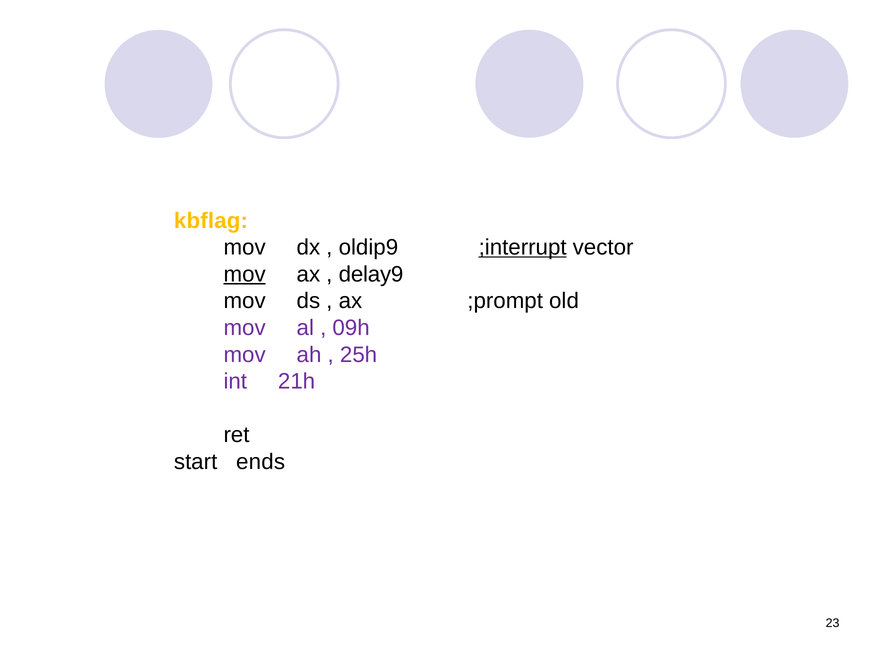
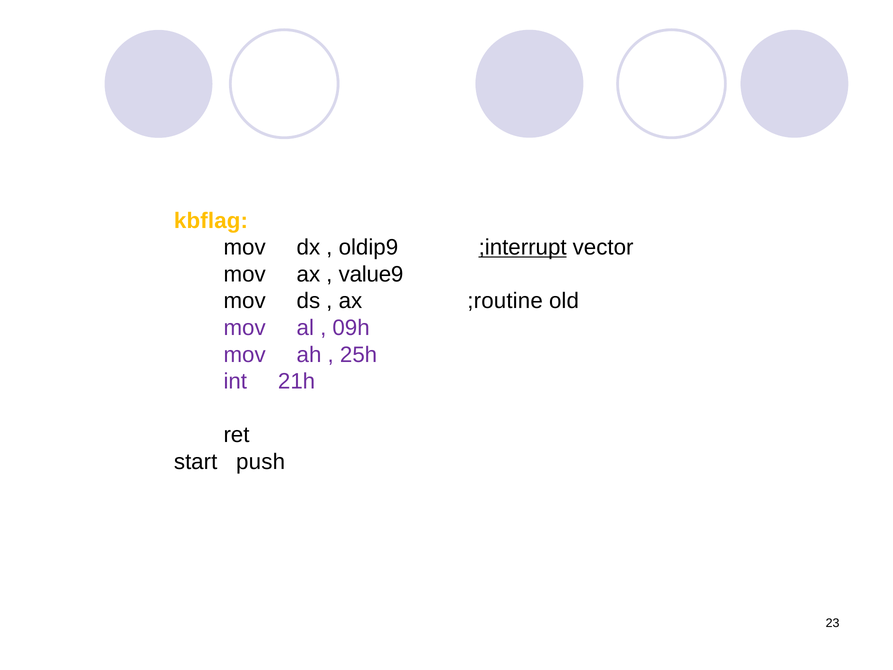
mov underline: present -> none (245, 274)
delay9: delay9 -> value9 (371, 274)
;prompt: ;prompt -> ;routine (505, 301)
ends: ends -> push (261, 462)
